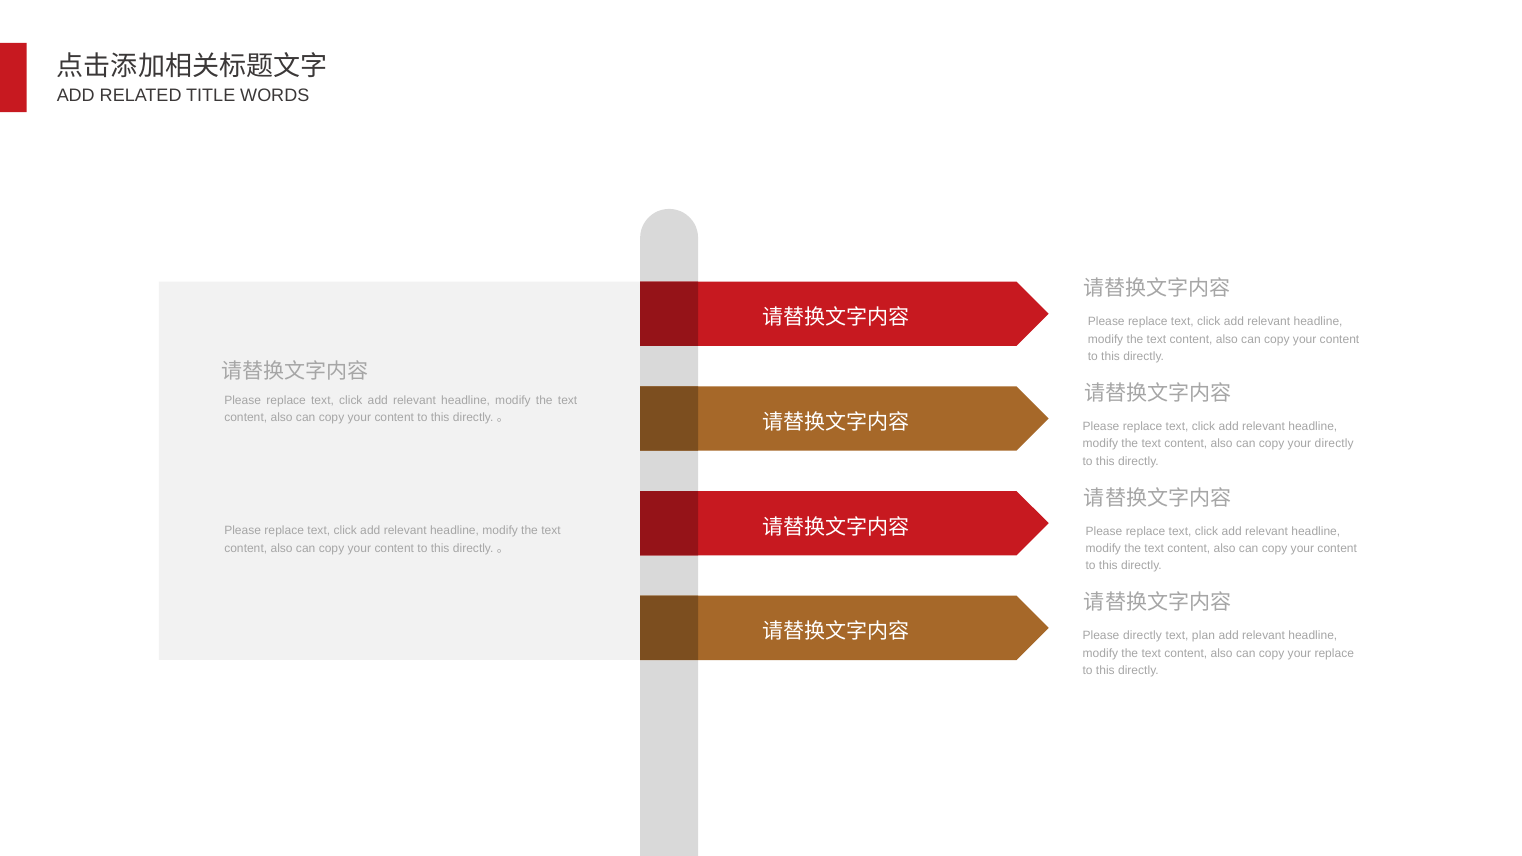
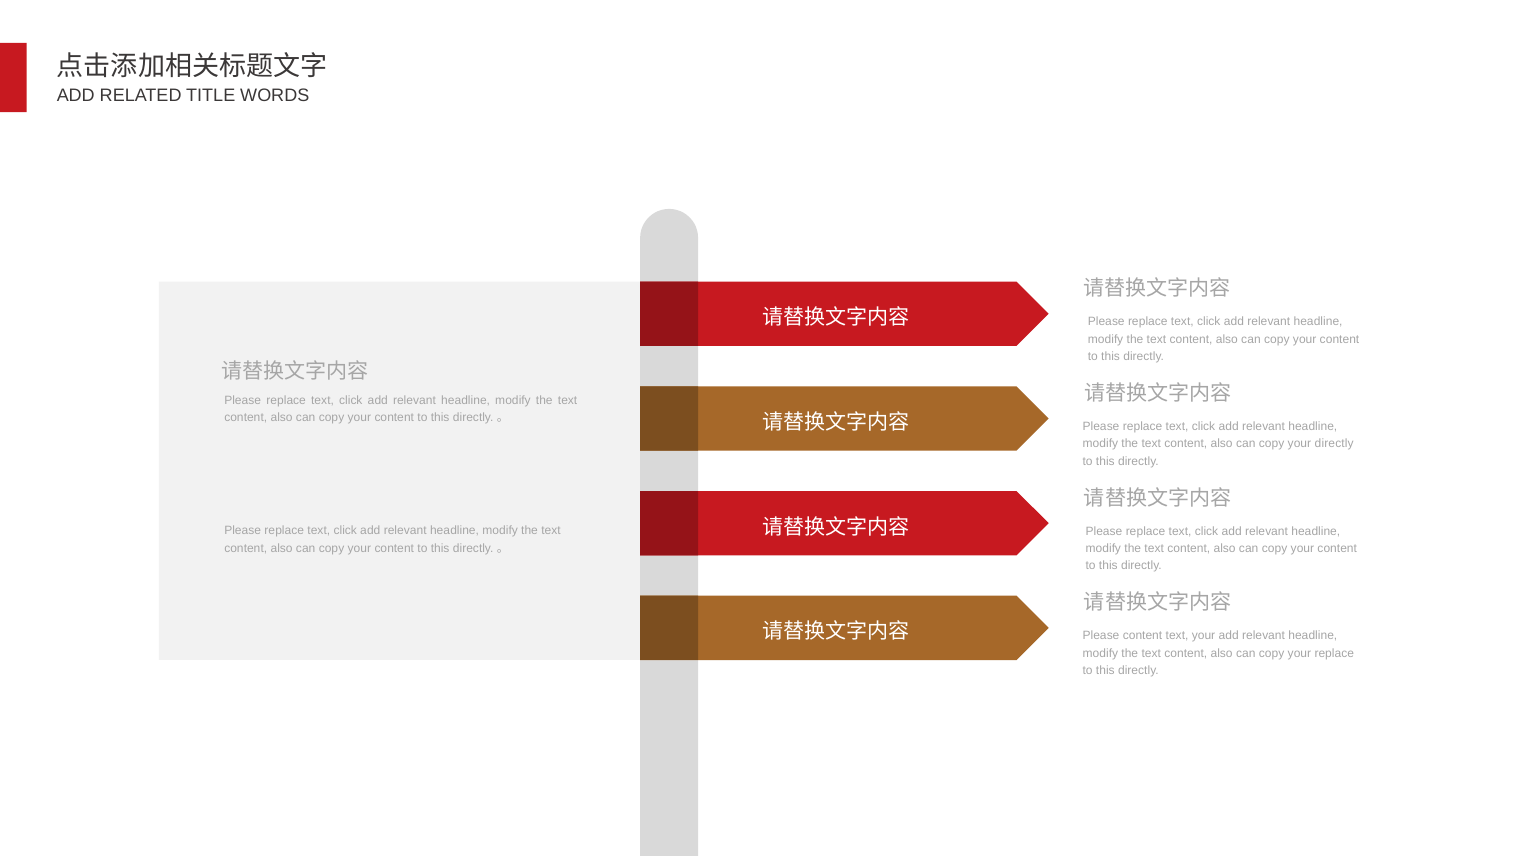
Please directly: directly -> content (1143, 636)
text plan: plan -> your (1204, 636)
